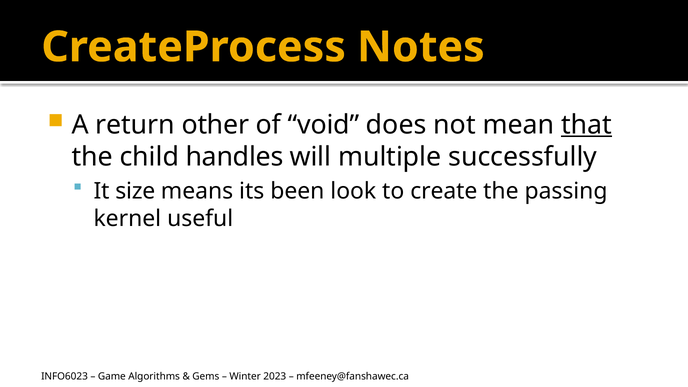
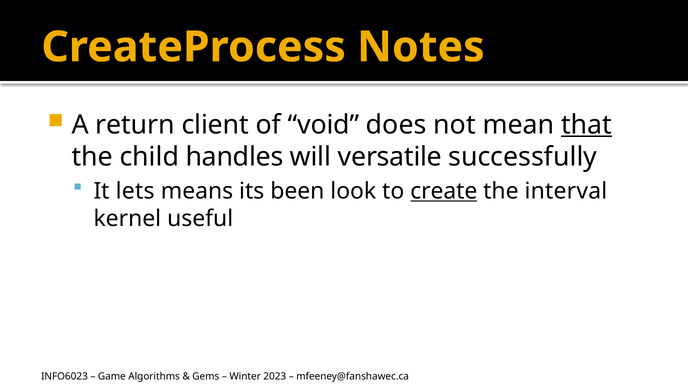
other: other -> client (215, 125)
multiple: multiple -> versatile (390, 157)
size: size -> lets (135, 191)
create underline: none -> present (444, 191)
passing: passing -> interval (566, 191)
